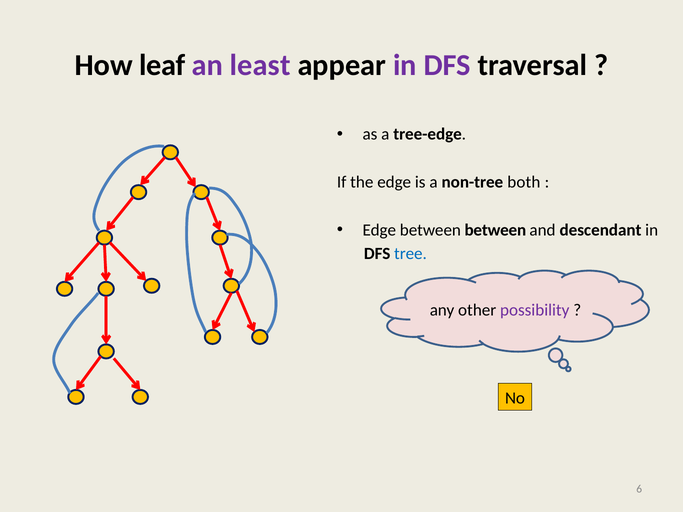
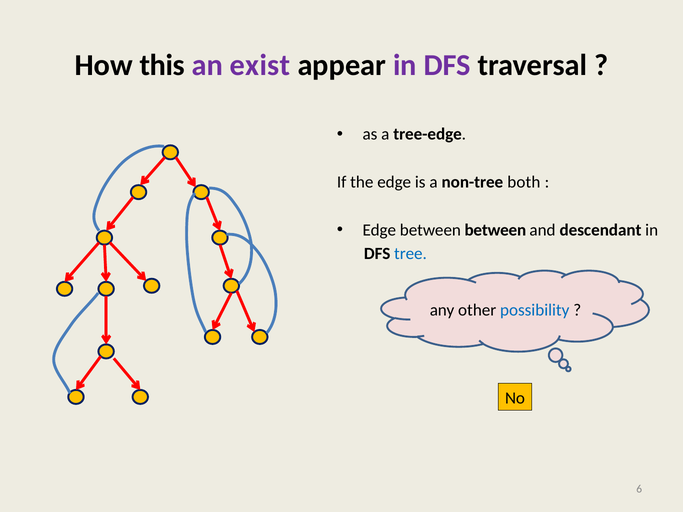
leaf: leaf -> this (162, 65)
least: least -> exist (260, 65)
possibility colour: purple -> blue (535, 310)
